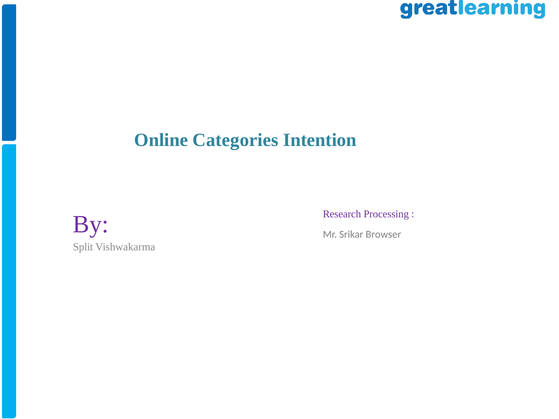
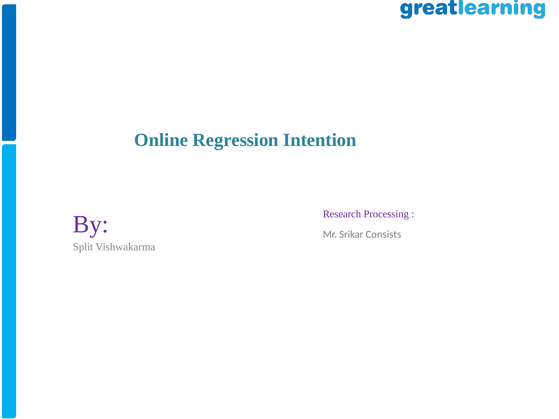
Categories: Categories -> Regression (236, 140)
Browser: Browser -> Consists (383, 234)
